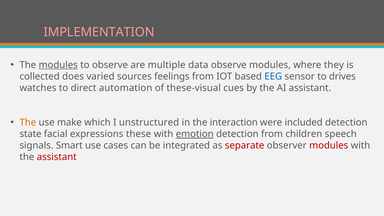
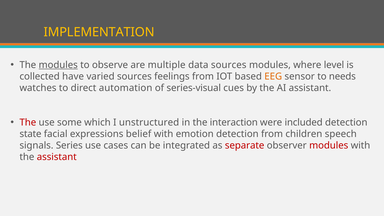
IMPLEMENTATION colour: pink -> yellow (99, 32)
data observe: observe -> sources (229, 65)
they: they -> level (334, 65)
does: does -> have (73, 76)
EEG colour: blue -> orange (273, 76)
drives: drives -> needs (342, 76)
these-visual: these-visual -> series-visual (194, 88)
The colour: orange -> red (28, 122)
make: make -> some (69, 122)
these: these -> belief (139, 134)
emotion underline: present -> none (195, 134)
Smart: Smart -> Series (69, 146)
